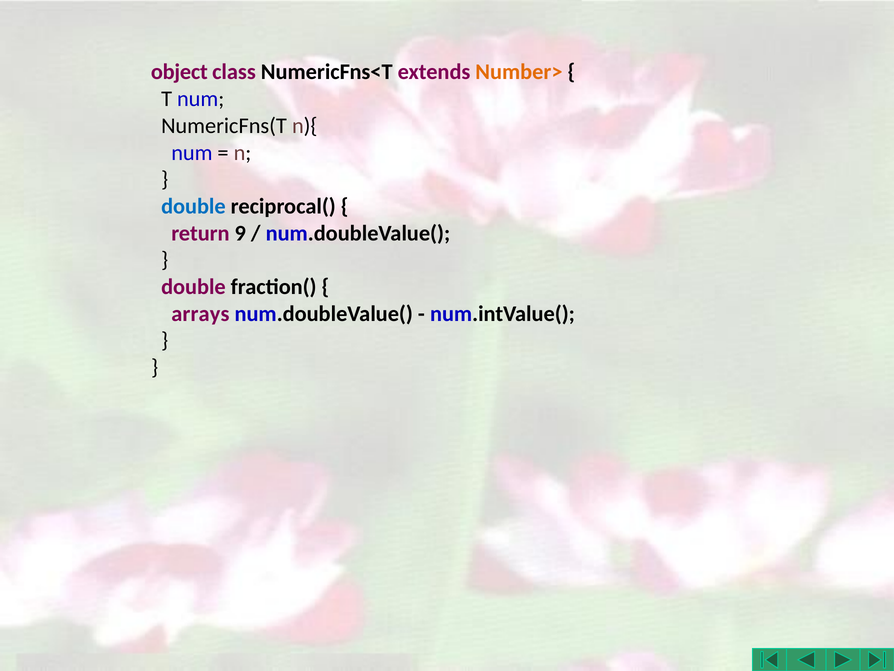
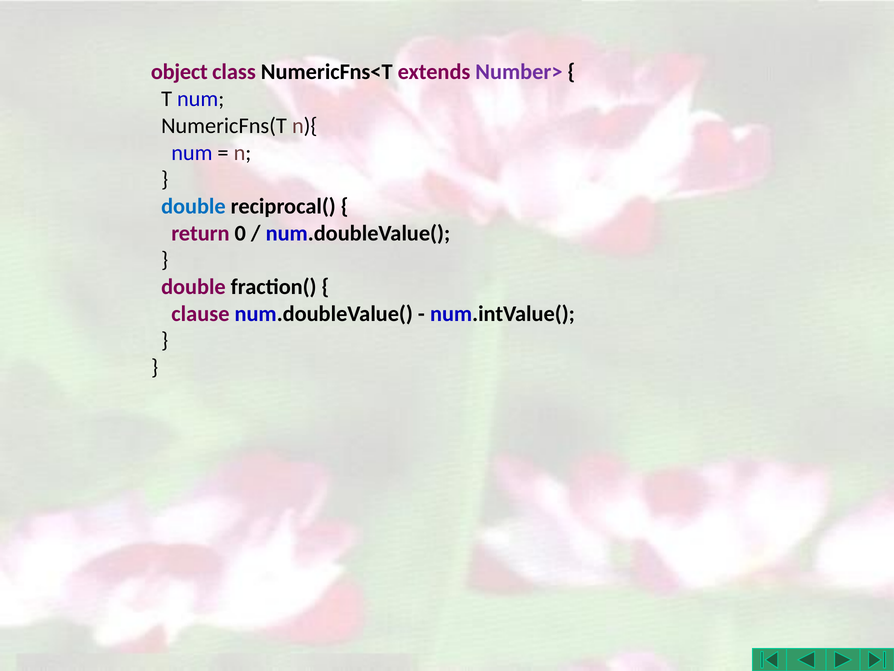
Number> colour: orange -> purple (519, 72)
9: 9 -> 0 (240, 233)
arrays: arrays -> clause (200, 313)
